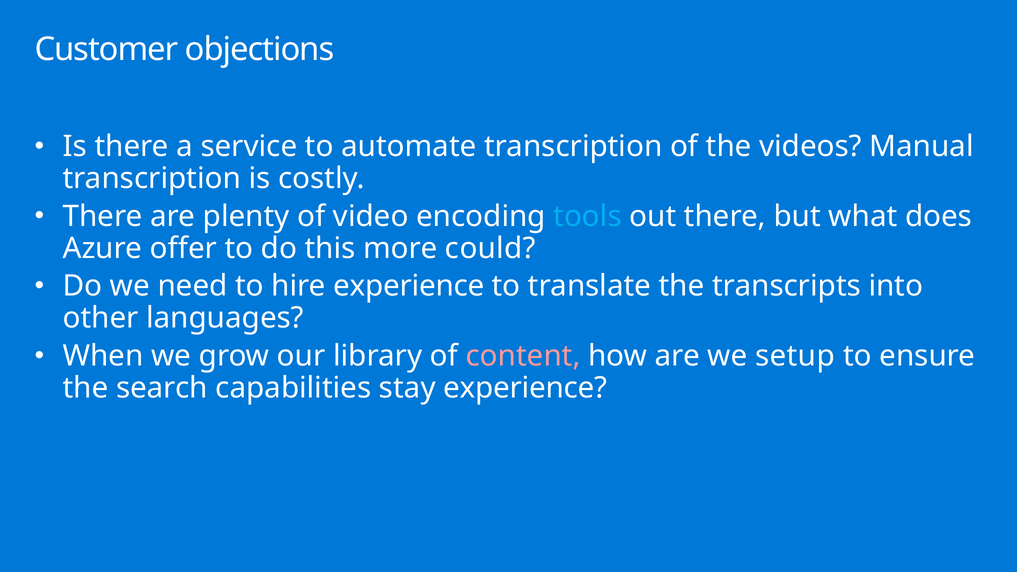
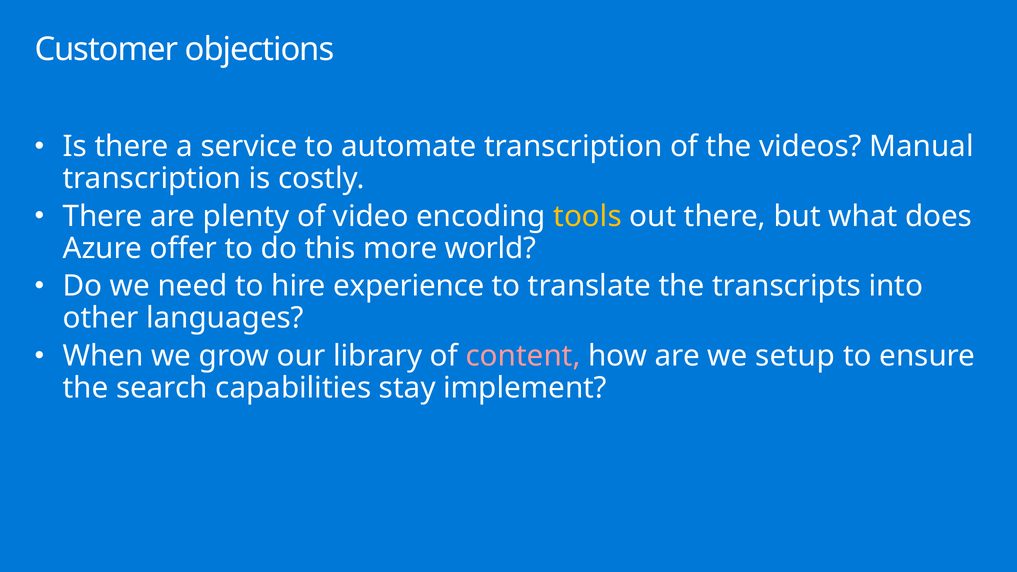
tools colour: light blue -> yellow (588, 216)
could: could -> world (491, 248)
stay experience: experience -> implement (525, 388)
